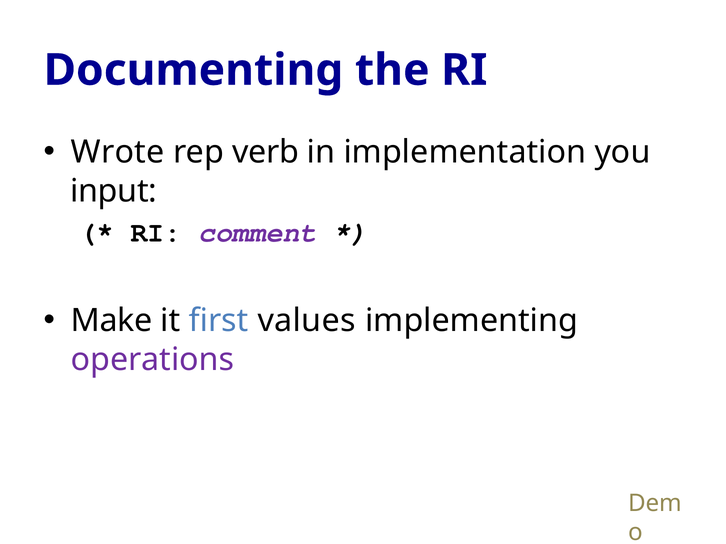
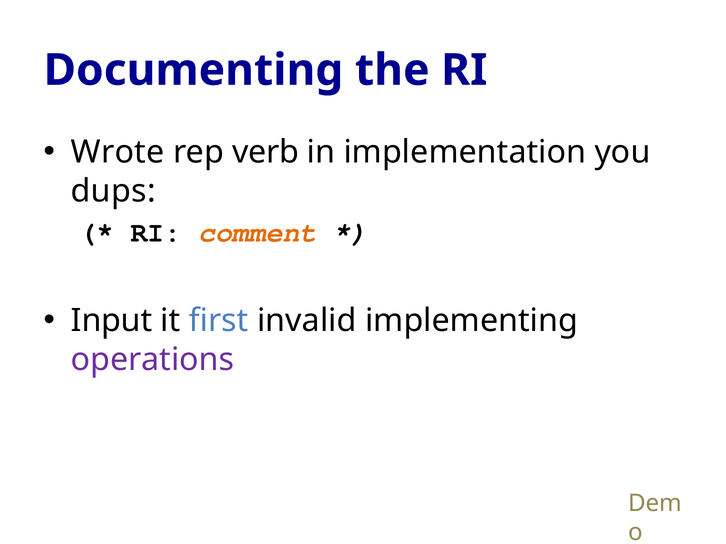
input: input -> dups (113, 191)
comment colour: purple -> orange (257, 233)
Make: Make -> Input (112, 321)
values: values -> invalid (307, 321)
